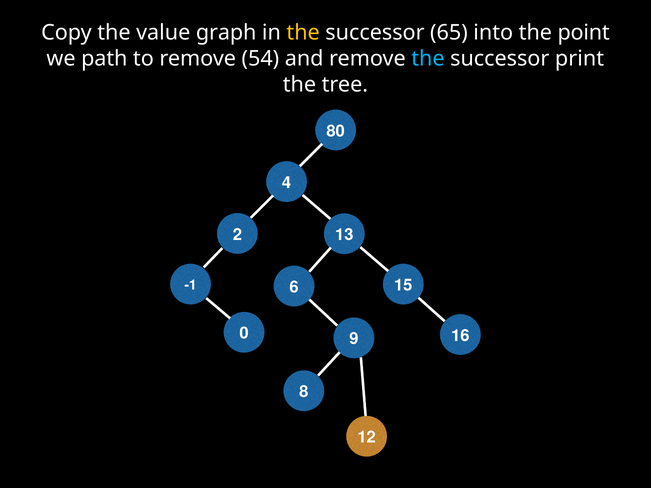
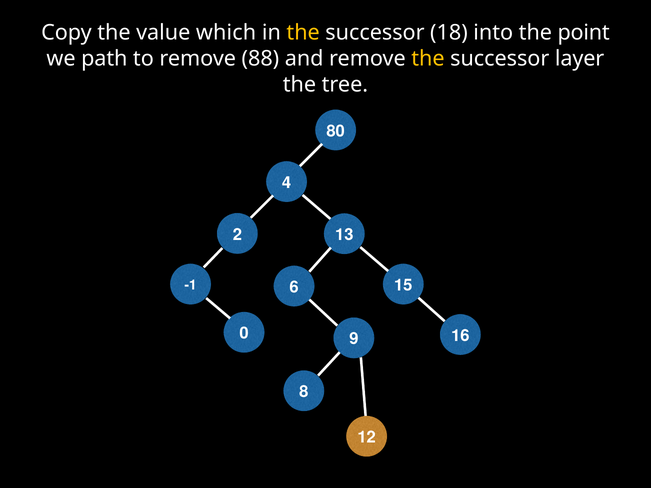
graph: graph -> which (226, 33)
65: 65 -> 18 (449, 33)
54: 54 -> 88 (260, 59)
the colour: light blue -> yellow (428, 59)
print: print -> layer (580, 59)
